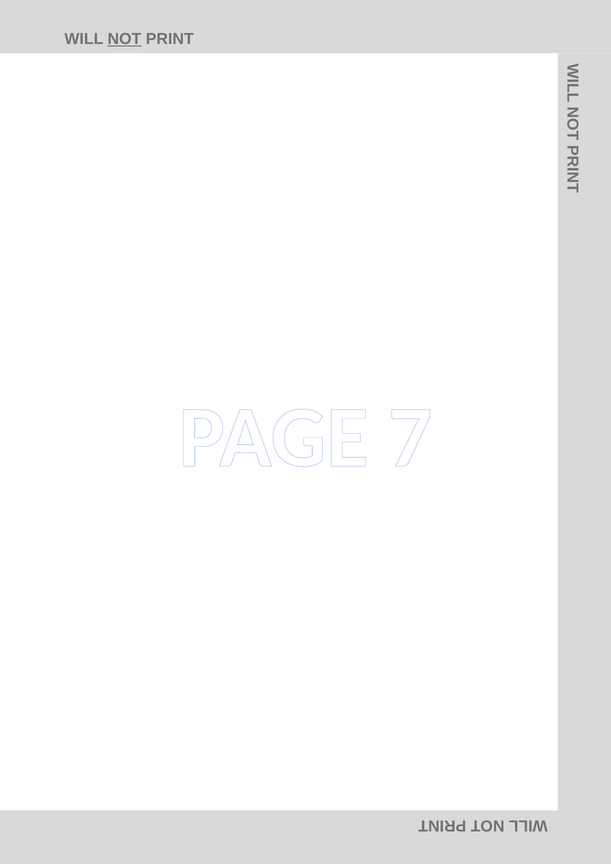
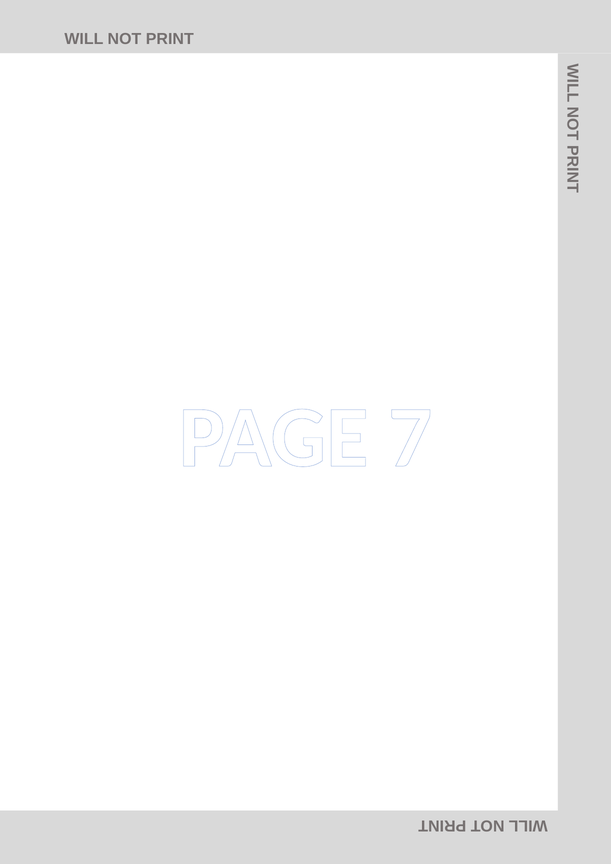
NOT underline: present -> none (124, 39)
